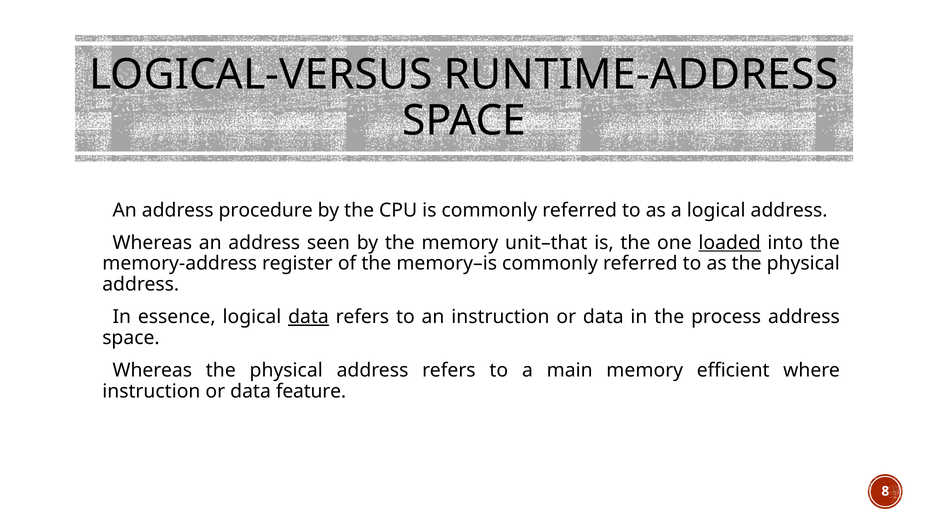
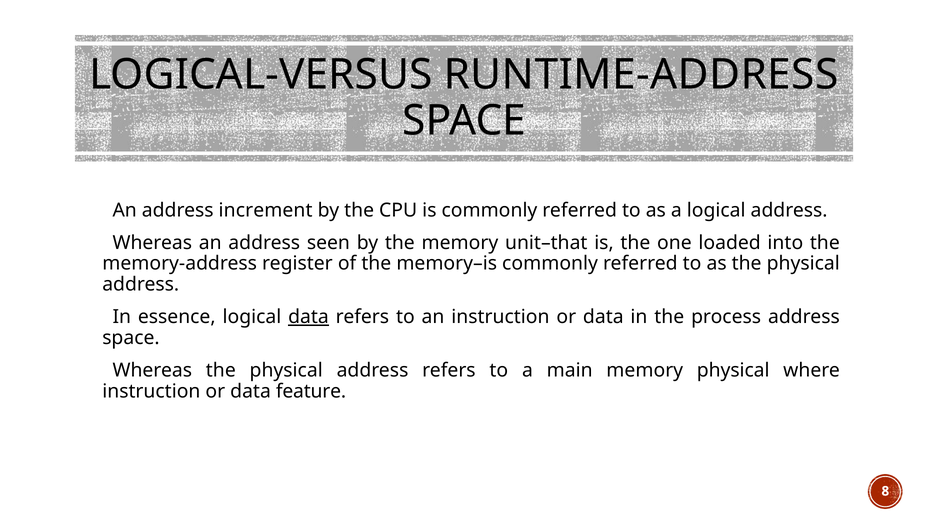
procedure: procedure -> increment (266, 210)
loaded underline: present -> none (730, 243)
memory efficient: efficient -> physical (733, 370)
